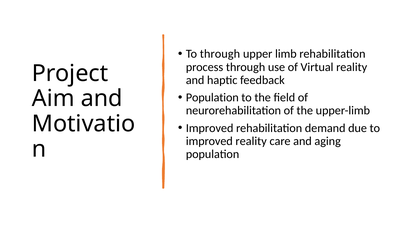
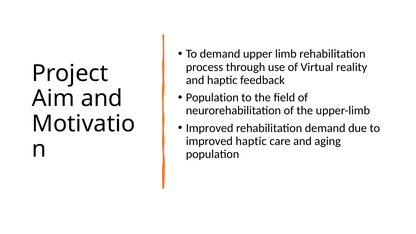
To through: through -> demand (220, 54)
improved reality: reality -> haptic (251, 141)
